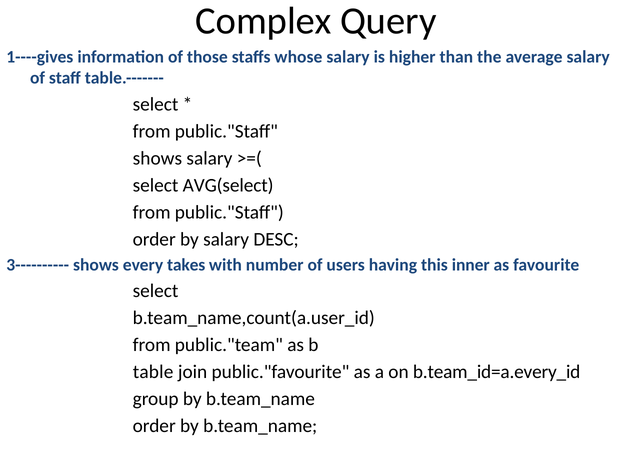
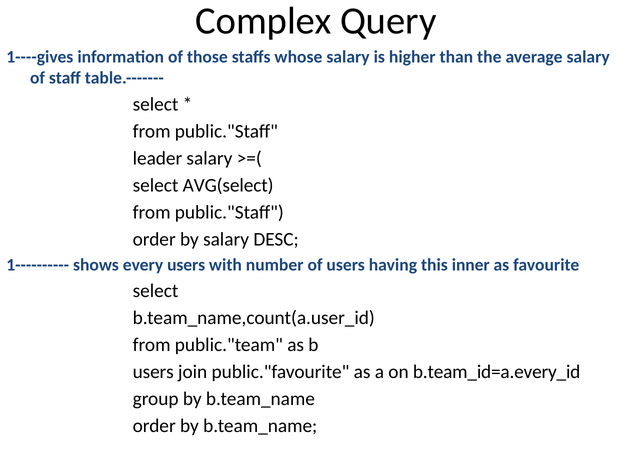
shows: shows -> leader (157, 158)
3----------: 3---------- -> 1---------- (38, 265)
every takes: takes -> users (186, 265)
table: table -> users (153, 372)
